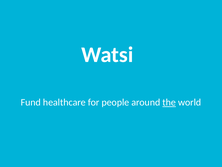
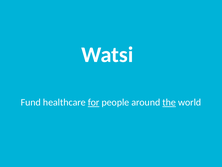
for underline: none -> present (94, 102)
